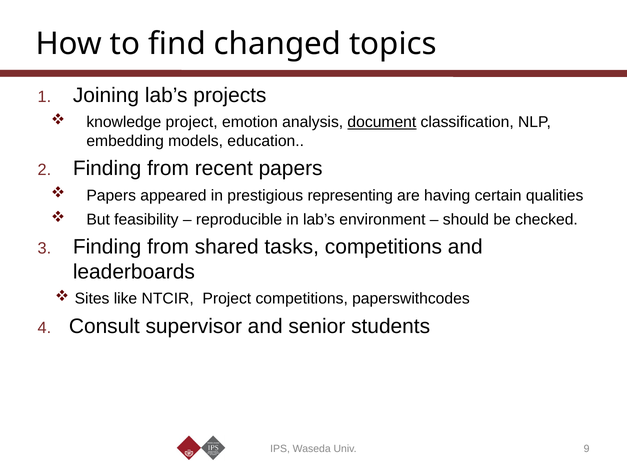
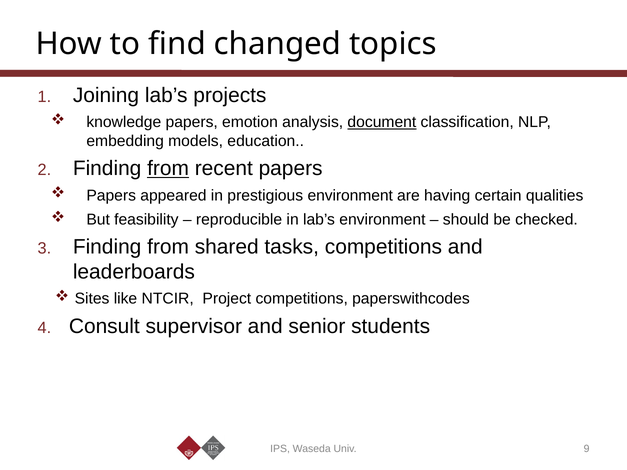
knowledge project: project -> papers (192, 122)
from underline: none -> present (168, 169)
prestigious representing: representing -> environment (350, 195)
